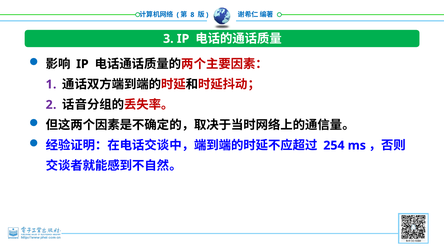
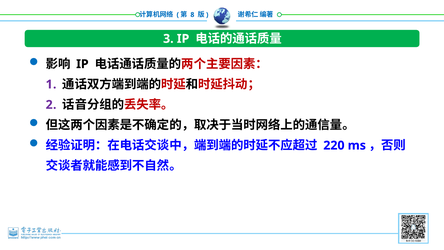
254: 254 -> 220 (334, 145)
